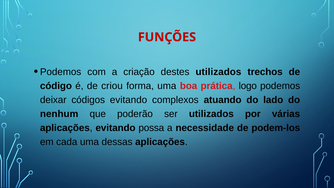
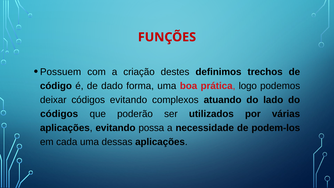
Podemos: Podemos -> Possuem (61, 72)
destes utilizados: utilizados -> definimos (219, 72)
criou: criou -> dado (112, 86)
nenhum: nenhum -> códigos (59, 114)
